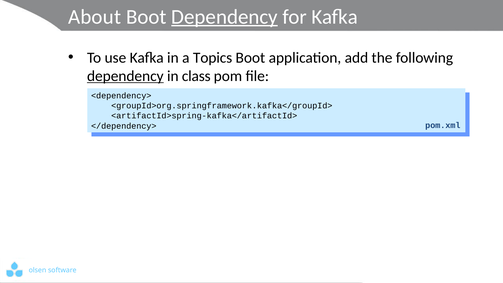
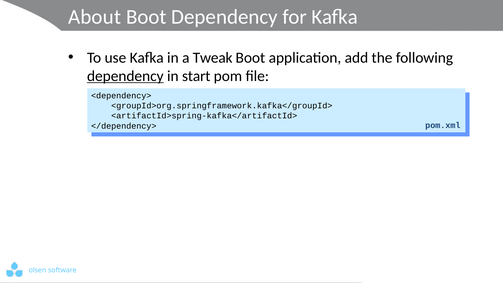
Dependency underline: present -> none (225, 17)
Topics: Topics -> Tweak (213, 58)
class: class -> start (196, 76)
